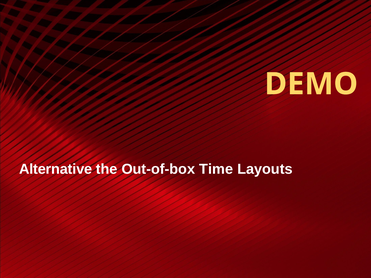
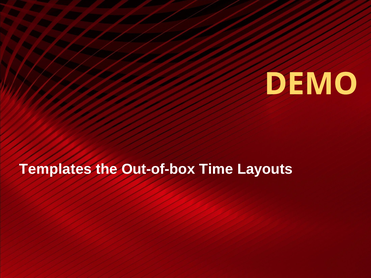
Alternative: Alternative -> Templates (55, 169)
